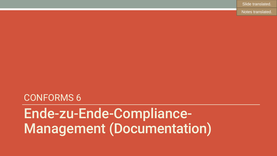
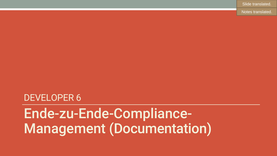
CONFORMS: CONFORMS -> DEVELOPER (49, 98)
